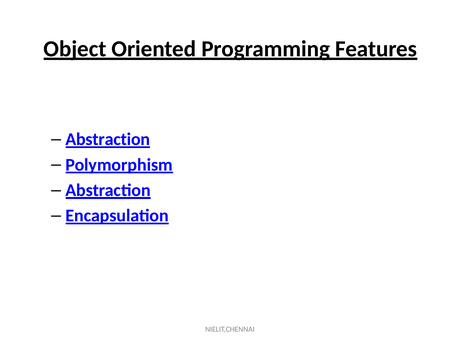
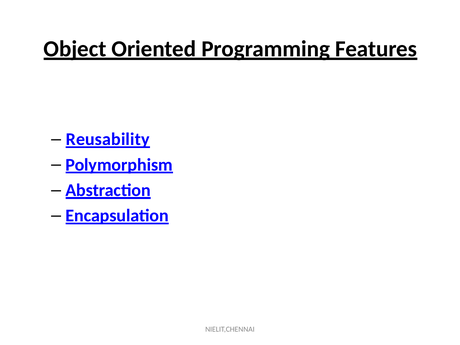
Abstraction: Abstraction -> Reusability (108, 139)
